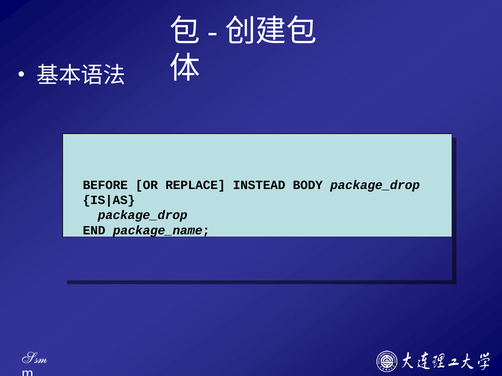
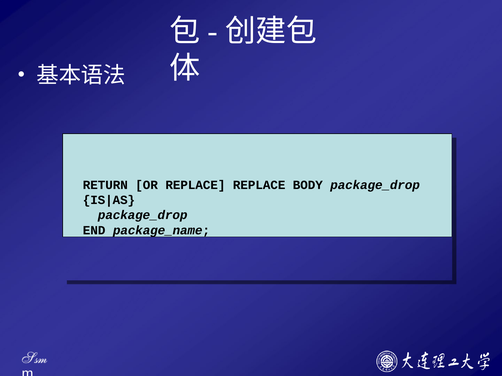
BEFORE: BEFORE -> RETURN (105, 185)
REPLACE INSTEAD: INSTEAD -> REPLACE (259, 185)
